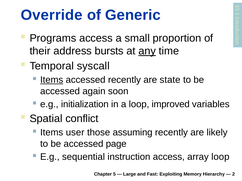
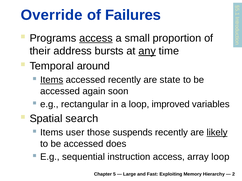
Generic: Generic -> Failures (133, 15)
access underline: none -> present (96, 38)
syscall: syscall -> around (93, 66)
initialization: initialization -> rectangular (85, 105)
conflict: conflict -> search (82, 119)
assuming: assuming -> suspends (133, 133)
likely underline: none -> present (217, 133)
page: page -> does (116, 144)
